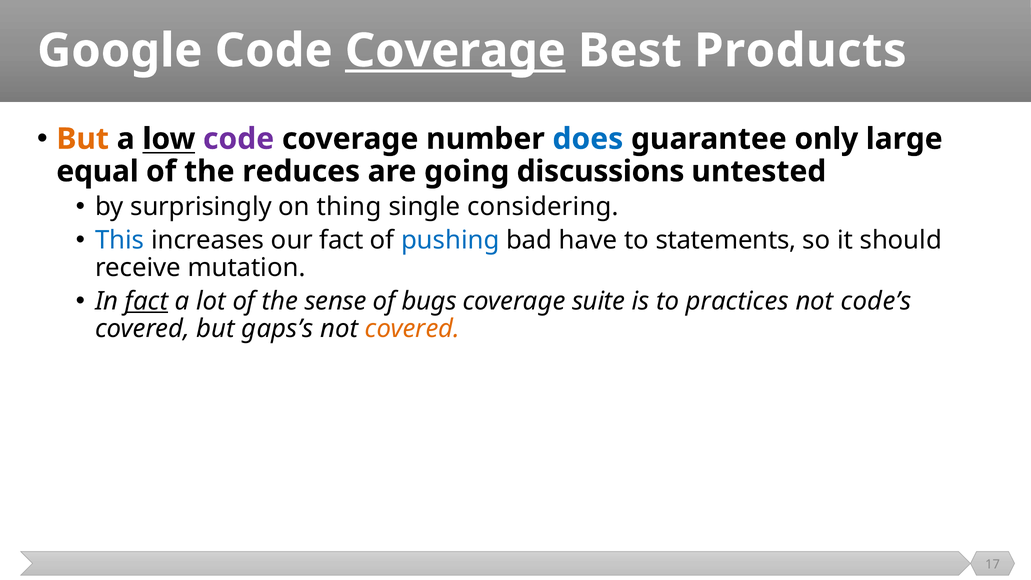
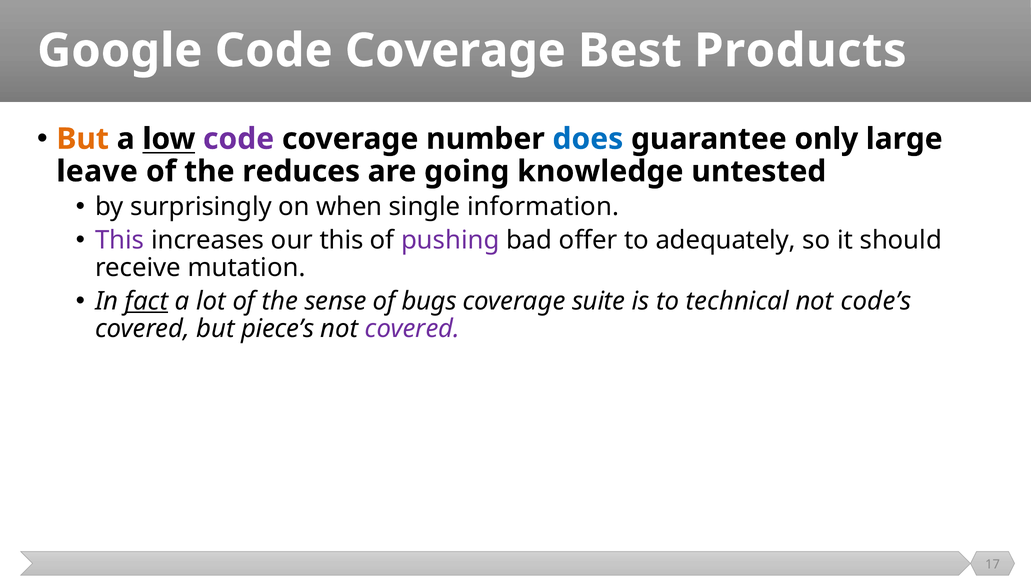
Coverage underline: present -> none (455, 51)
equal: equal -> leave (97, 171)
discussions: discussions -> knowledge (600, 171)
thing: thing -> when (349, 207)
considering: considering -> information (543, 207)
This colour: blue -> purple (120, 240)
our fact: fact -> this (342, 240)
pushing colour: blue -> purple (450, 240)
have: have -> offer (588, 240)
statements: statements -> adequately (726, 240)
practices: practices -> technical (737, 301)
gaps’s: gaps’s -> piece’s (278, 329)
covered colour: orange -> purple (412, 329)
